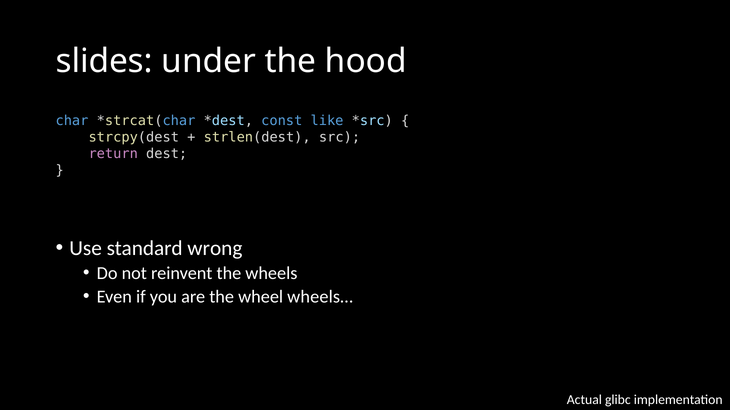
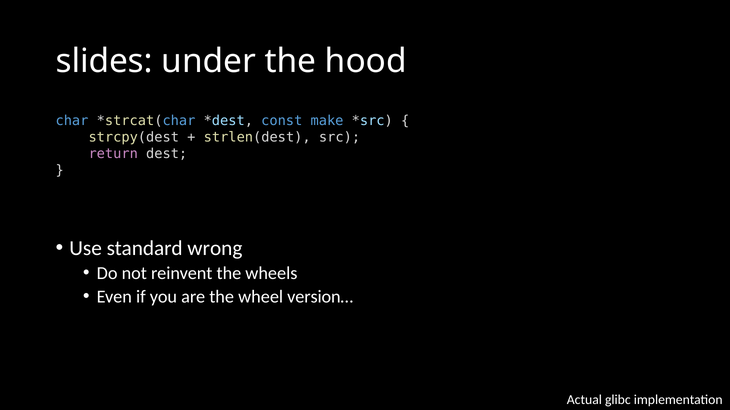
like: like -> make (327, 121)
wheels…: wheels… -> version… (320, 297)
